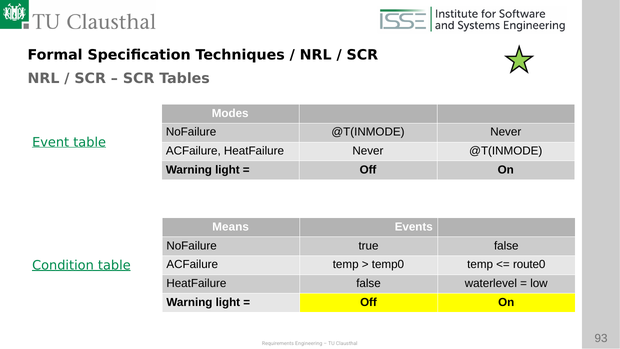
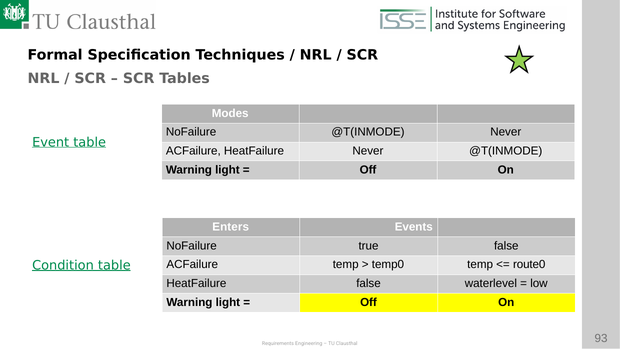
Means: Means -> Enters (231, 227)
